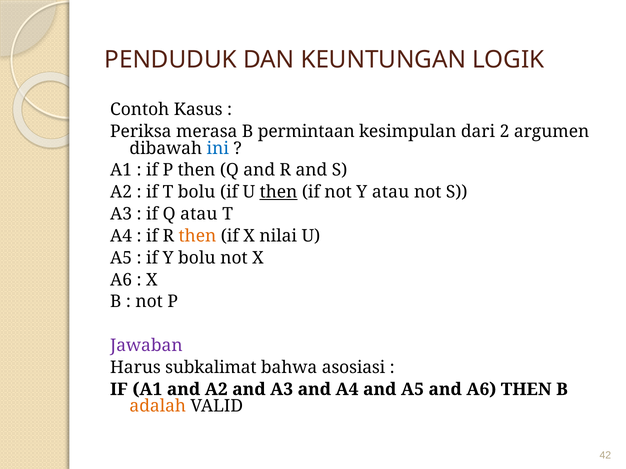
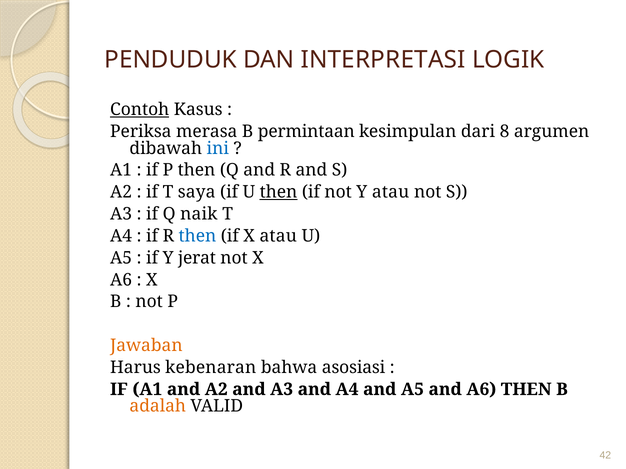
KEUNTUNGAN: KEUNTUNGAN -> INTERPRETASI (383, 60)
Contoh underline: none -> present (140, 110)
2: 2 -> 8 (505, 132)
T bolu: bolu -> saya (197, 192)
Q atau: atau -> naik (199, 214)
then colour: orange -> blue (197, 236)
X nilai: nilai -> atau (278, 236)
Y bolu: bolu -> jerat (197, 258)
Jawaban colour: purple -> orange (146, 346)
subkalimat: subkalimat -> kebenaran (211, 368)
